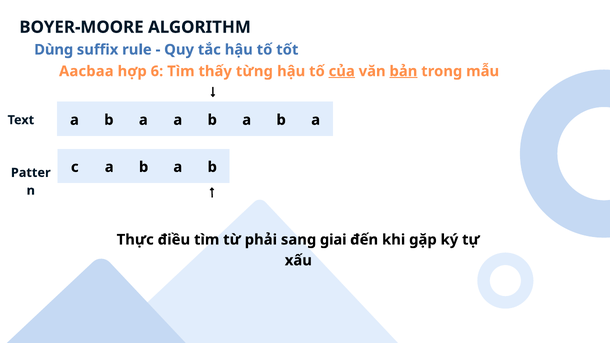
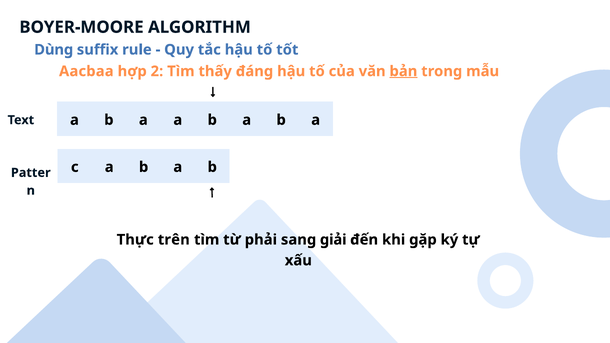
6: 6 -> 2 (157, 71)
từng: từng -> đáng (254, 71)
của underline: present -> none (342, 71)
điều: điều -> trên (174, 240)
giai: giai -> giải (333, 240)
